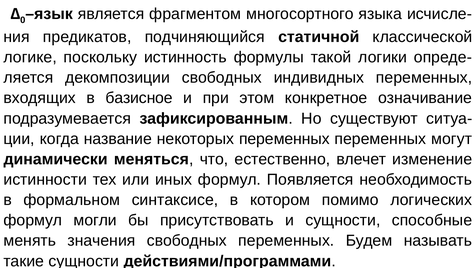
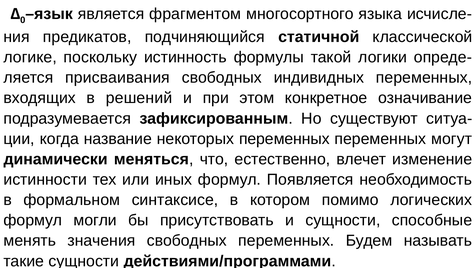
декомпозиции: декомпозиции -> присваивания (118, 78)
базисное: базисное -> решений (139, 98)
